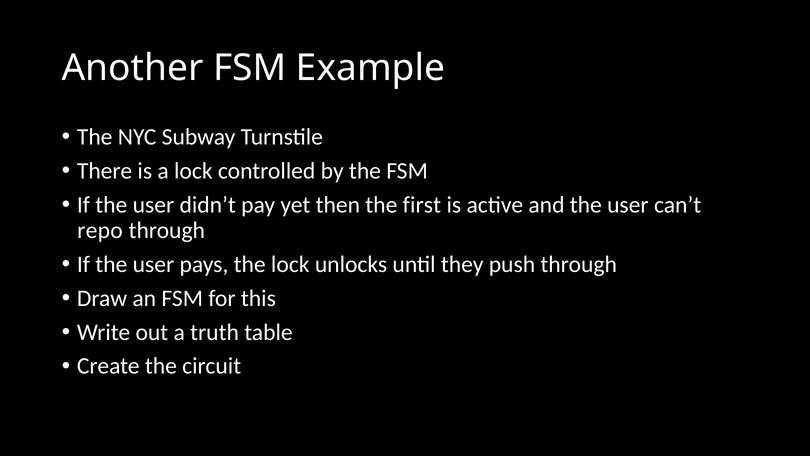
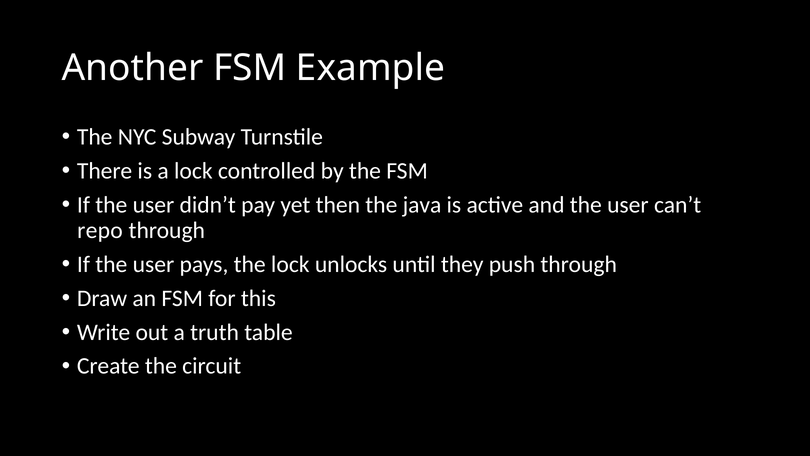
first: first -> java (422, 205)
